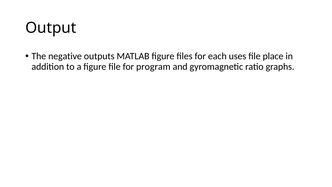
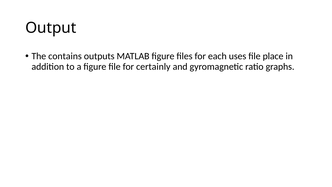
negative: negative -> contains (65, 56)
program: program -> certainly (153, 67)
